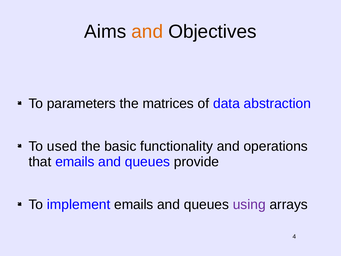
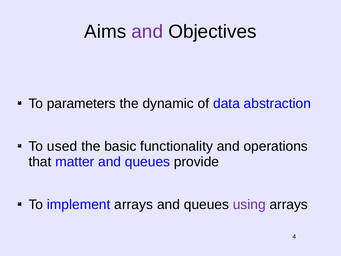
and colour: orange -> purple (147, 32)
matrices: matrices -> dynamic (168, 104)
that emails: emails -> matter (75, 162)
implement emails: emails -> arrays (134, 204)
